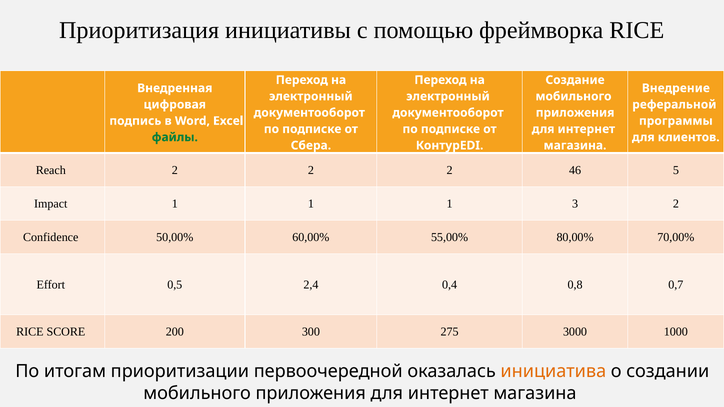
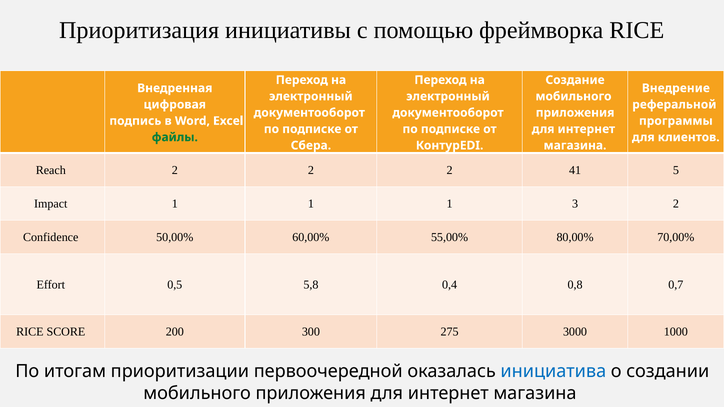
46: 46 -> 41 (575, 170)
2,4: 2,4 -> 5,8 (311, 285)
инициатива colour: orange -> blue (553, 372)
